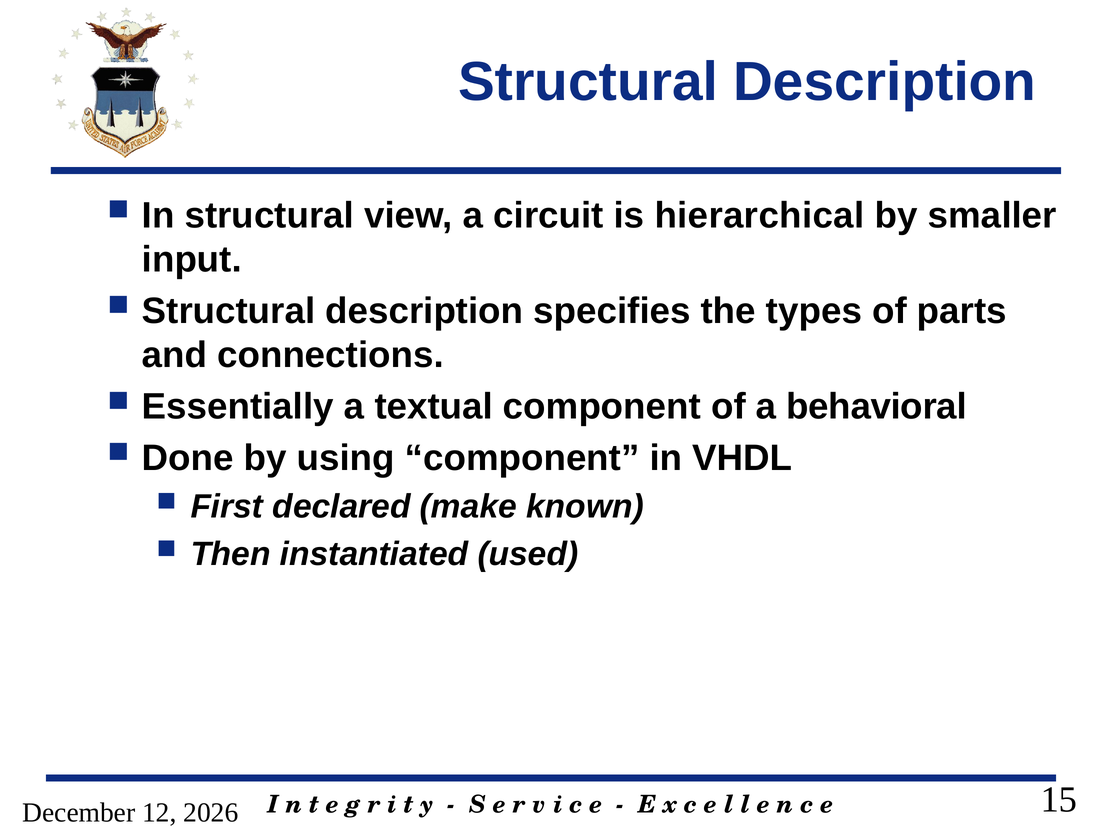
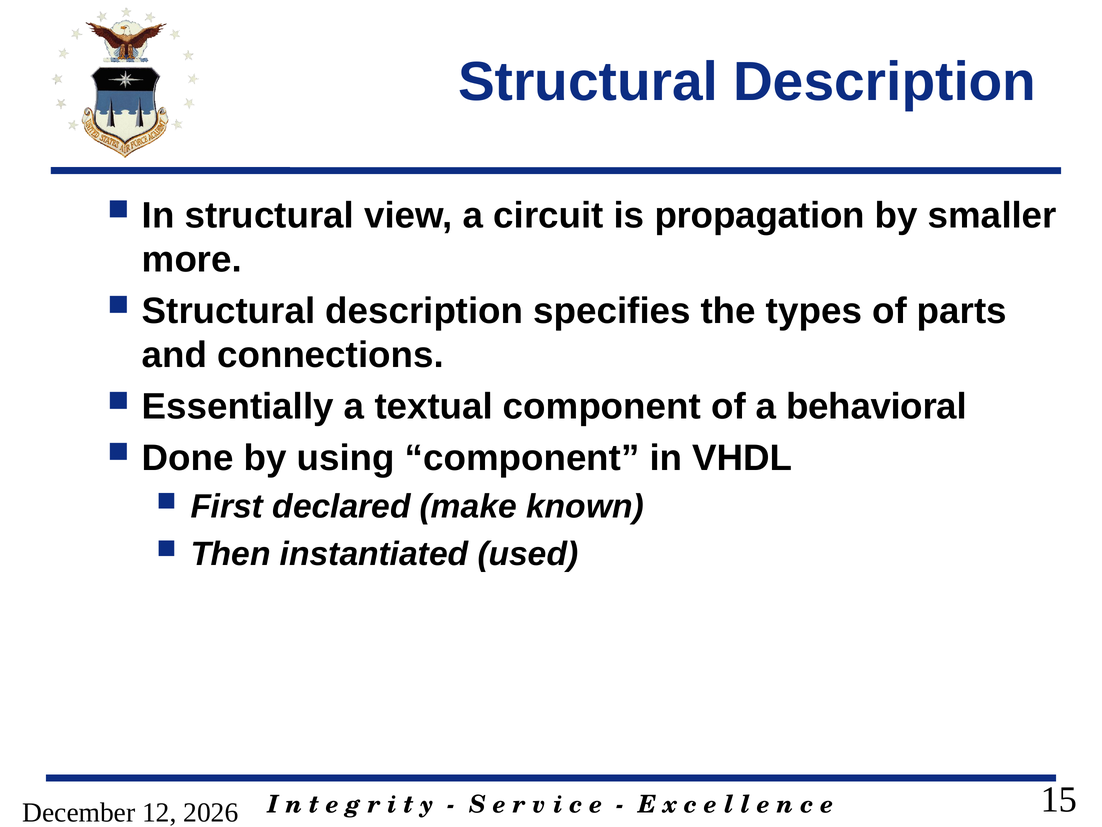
hierarchical: hierarchical -> propagation (760, 215)
input: input -> more (192, 259)
